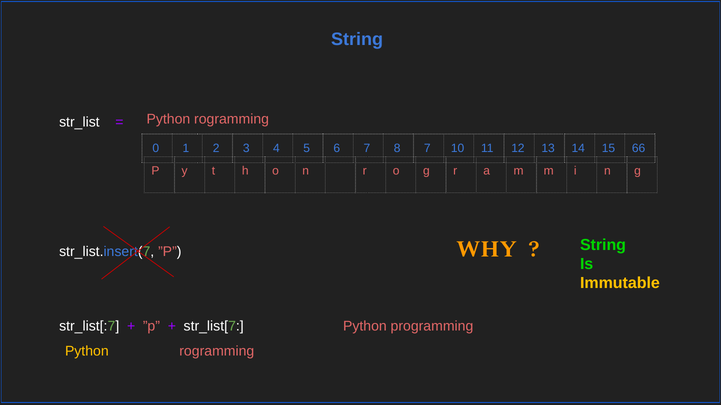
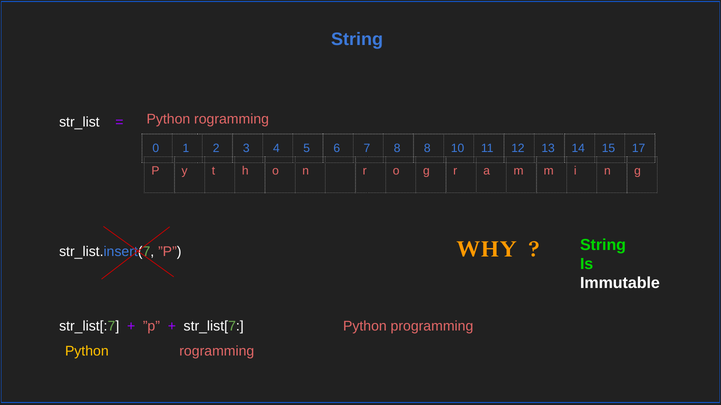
8 7: 7 -> 8 (427, 148)
66: 66 -> 17 (639, 148)
Immutable colour: yellow -> white (620, 284)
